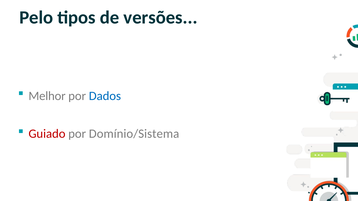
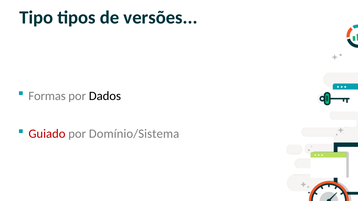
Pelo: Pelo -> Tipo (36, 17)
Melhor: Melhor -> Formas (47, 96)
Dados colour: blue -> black (105, 96)
